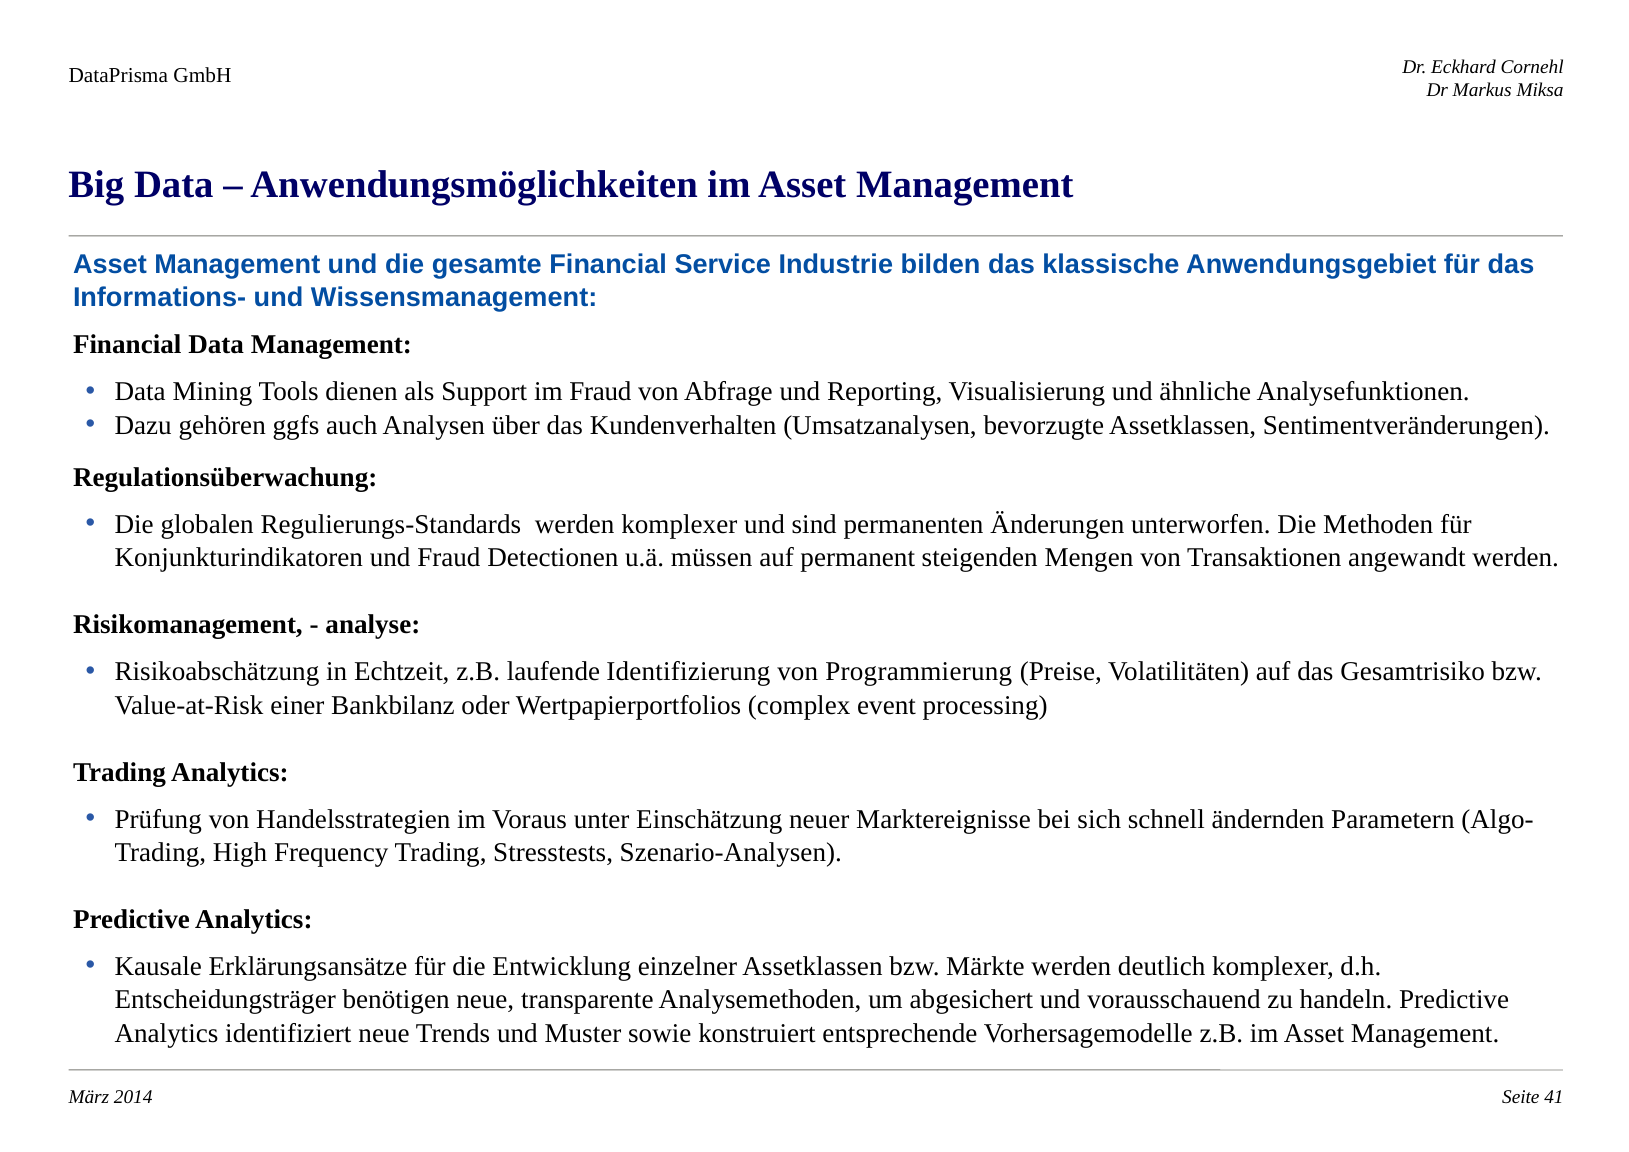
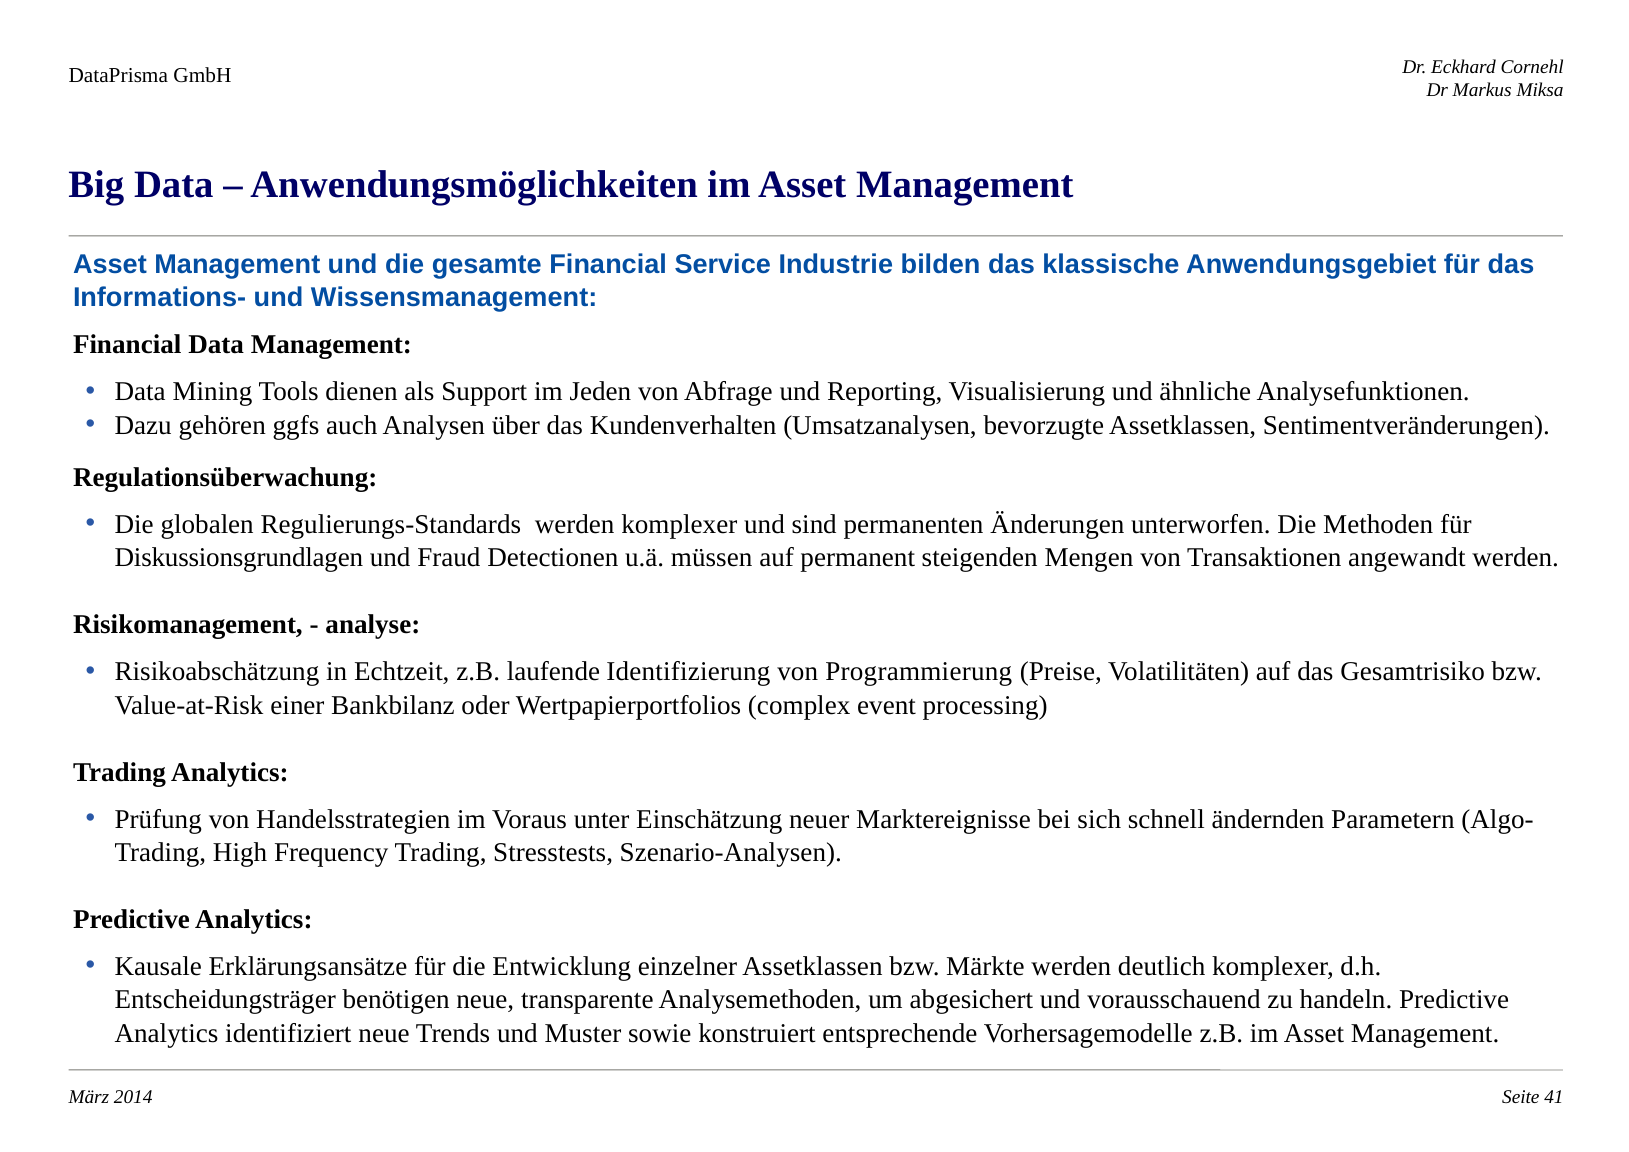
im Fraud: Fraud -> Jeden (600, 392)
Konjunkturindikatoren: Konjunkturindikatoren -> Diskussionsgrundlagen (239, 558)
